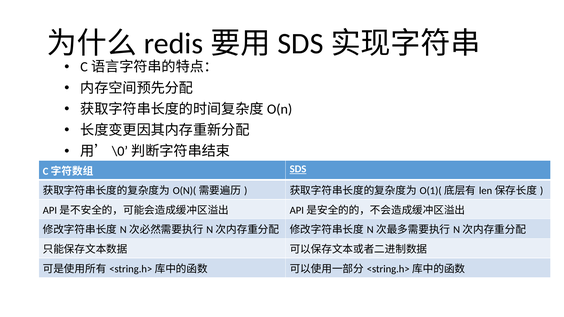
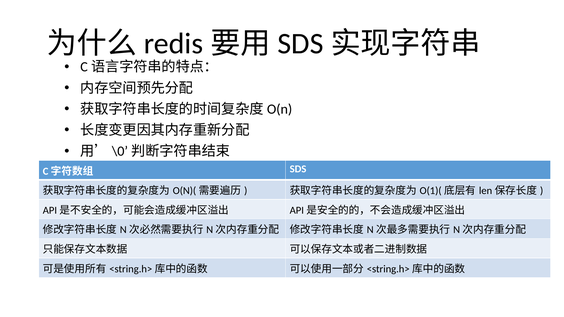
SDS underline: present -> none (298, 169)
